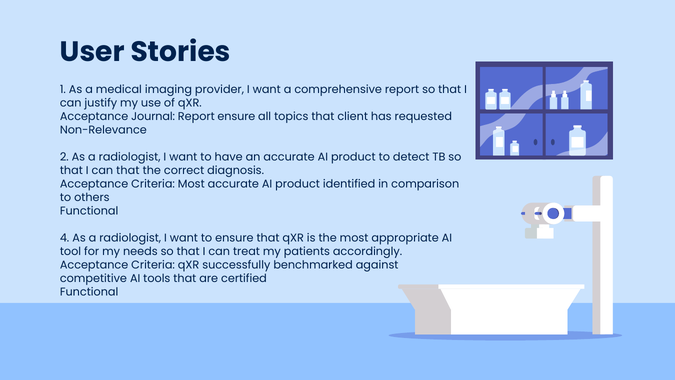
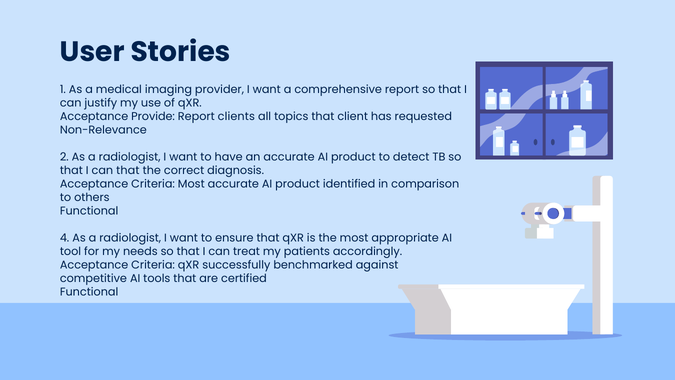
Journal: Journal -> Provide (153, 116)
Report ensure: ensure -> clients (236, 116)
